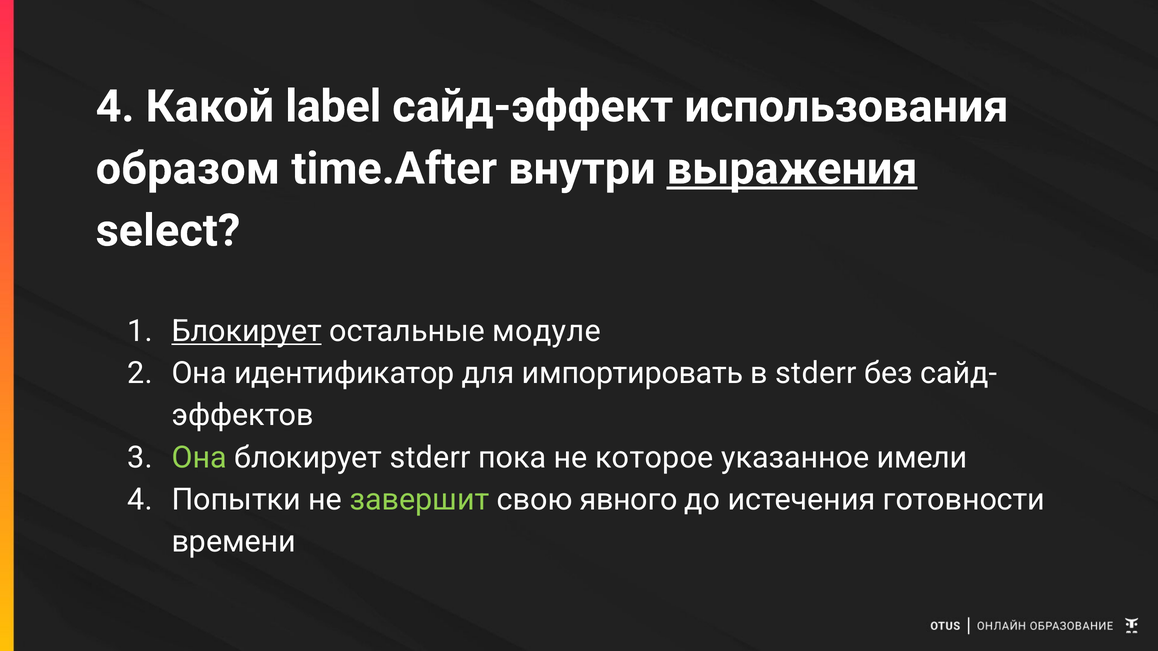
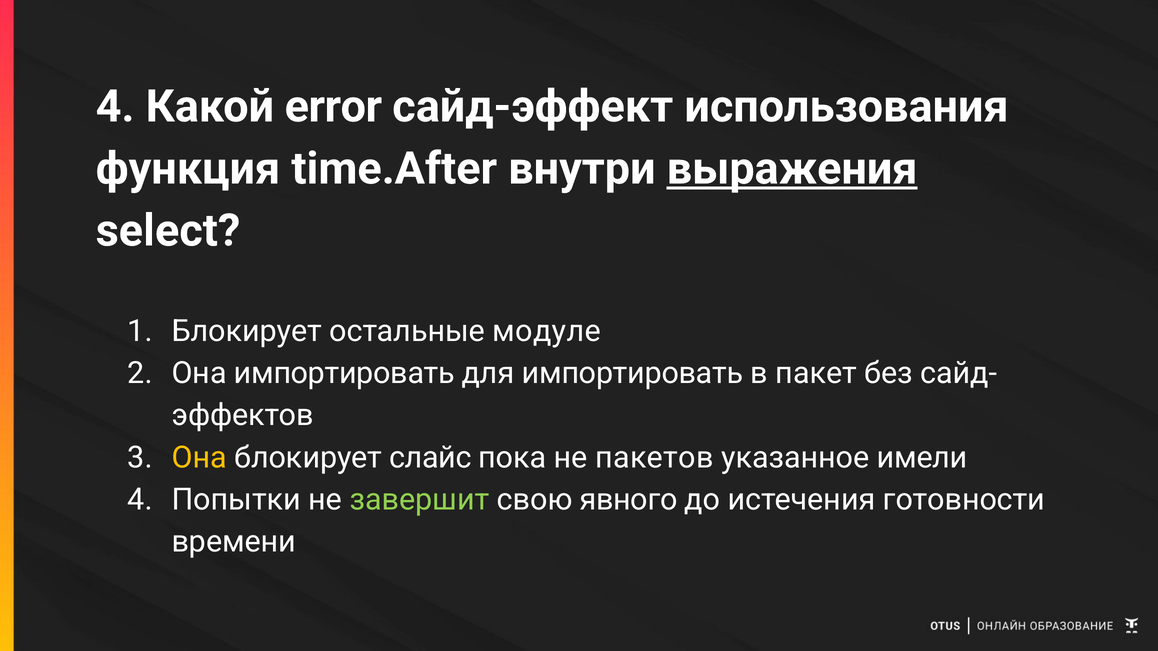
label: label -> error (333, 107)
образом: образом -> функция (188, 169)
Блокирует underline: present -> none (247, 331)
Она идентификатор: идентификатор -> импортировать (344, 373)
в stderr: stderr -> пакет (816, 373)
Она colour: light green -> yellow (199, 458)
блокирует stderr: stderr -> слайс (430, 458)
которое: которое -> пакетов (654, 458)
